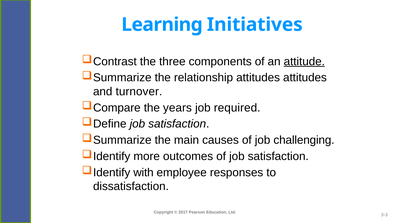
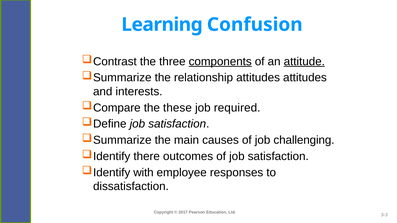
Initiatives: Initiatives -> Confusion (255, 25)
components underline: none -> present (220, 62)
turnover: turnover -> interests (139, 92)
years: years -> these (177, 108)
more: more -> there (147, 157)
